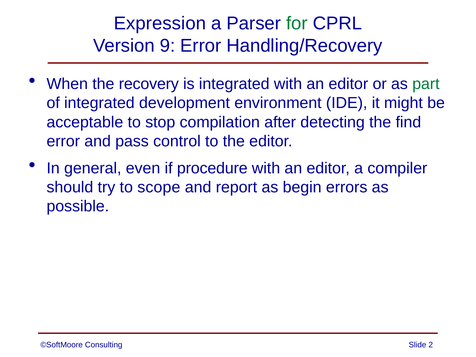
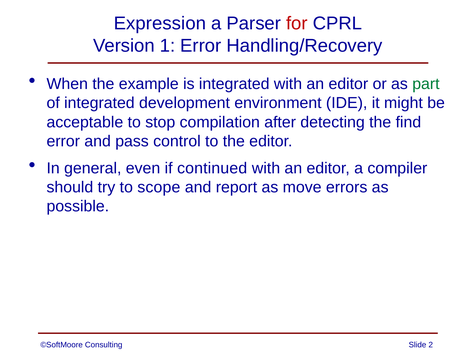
for colour: green -> red (297, 24)
9: 9 -> 1 (168, 46)
recovery: recovery -> example (149, 84)
procedure: procedure -> continued (212, 168)
begin: begin -> move (302, 187)
